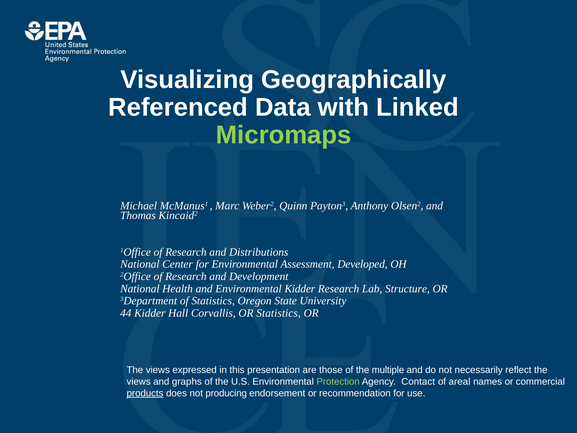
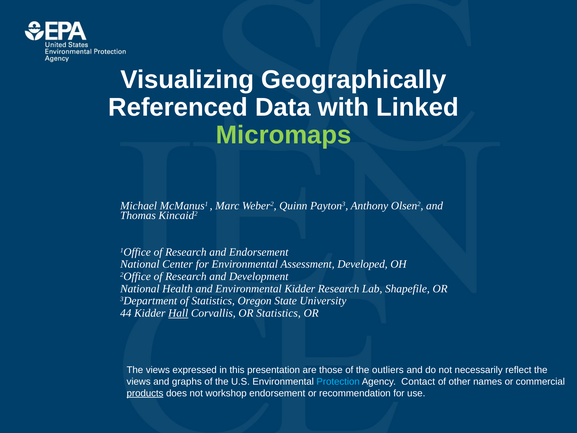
and Distributions: Distributions -> Endorsement (259, 252)
Structure: Structure -> Shapefile (407, 289)
Hall underline: none -> present (178, 313)
multiple: multiple -> outliers (388, 370)
Protection colour: light green -> light blue (338, 381)
areal: areal -> other (460, 381)
producing: producing -> workshop (226, 393)
